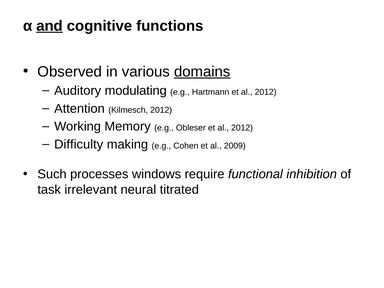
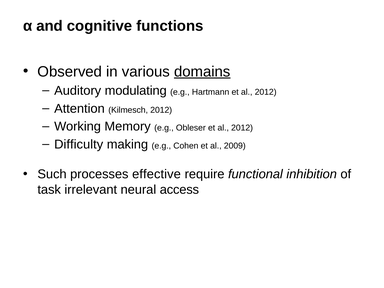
and underline: present -> none (50, 26)
windows: windows -> effective (157, 174)
titrated: titrated -> access (179, 190)
